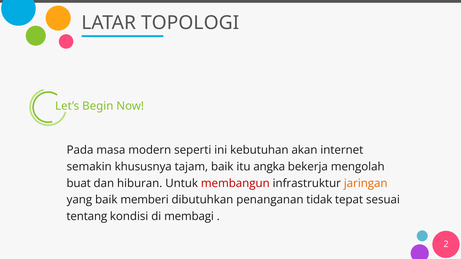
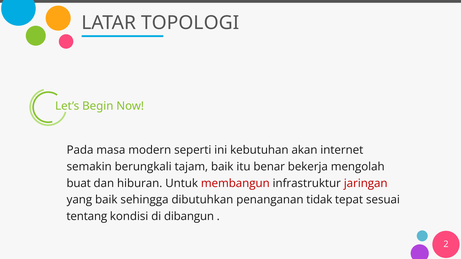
khususnya: khususnya -> berungkali (143, 167)
angka: angka -> benar (269, 167)
jaringan colour: orange -> red (366, 183)
memberi: memberi -> sehingga (145, 200)
membagi: membagi -> dibangun (189, 217)
